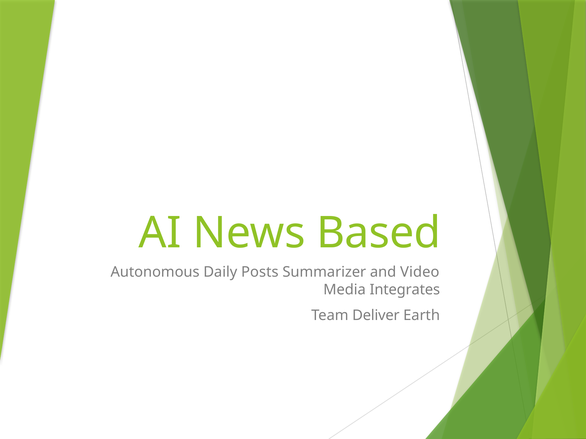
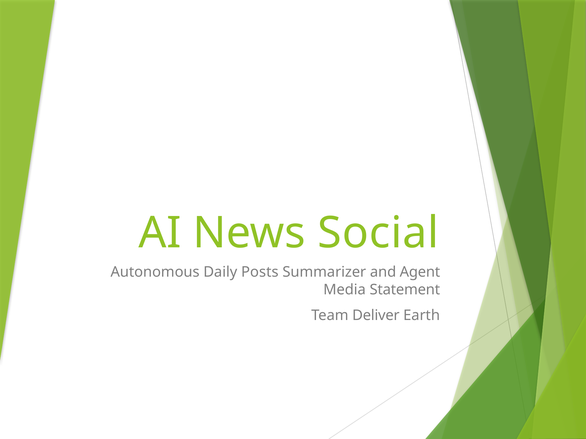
Based: Based -> Social (378, 233)
Video: Video -> Agent (420, 272)
Integrates: Integrates -> Statement (405, 290)
